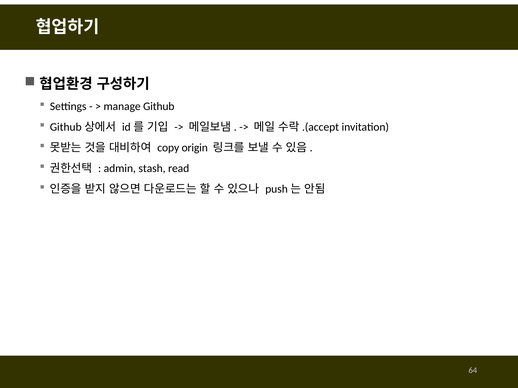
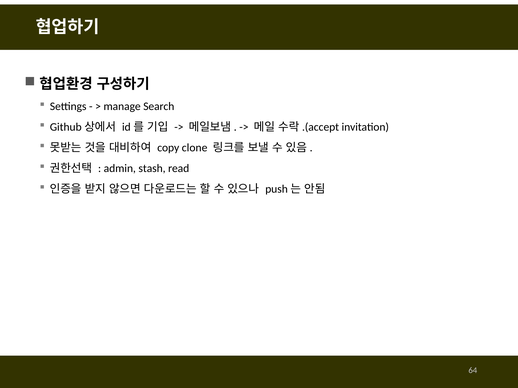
Github: Github -> Search (159, 107)
origin: origin -> clone (195, 148)
